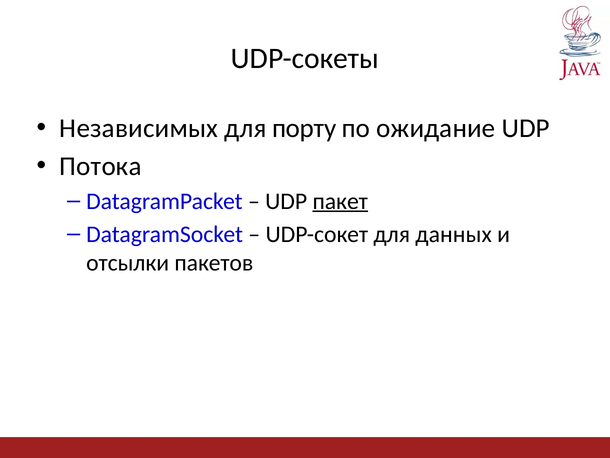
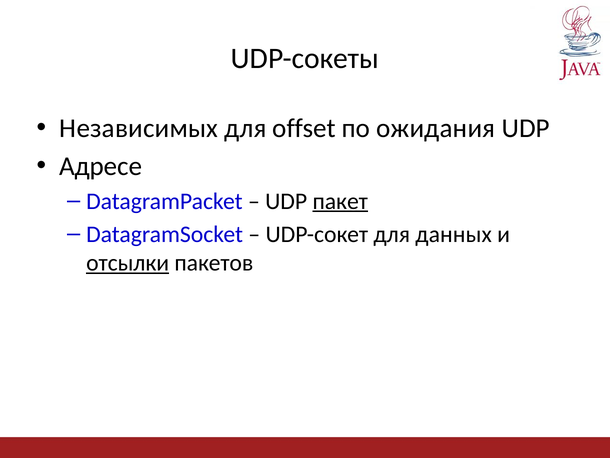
порту: порту -> offset (304, 128)
ожидание: ожидание -> ожидания (436, 128)
Потока: Потока -> Адресе (101, 166)
отсылки underline: none -> present (128, 263)
